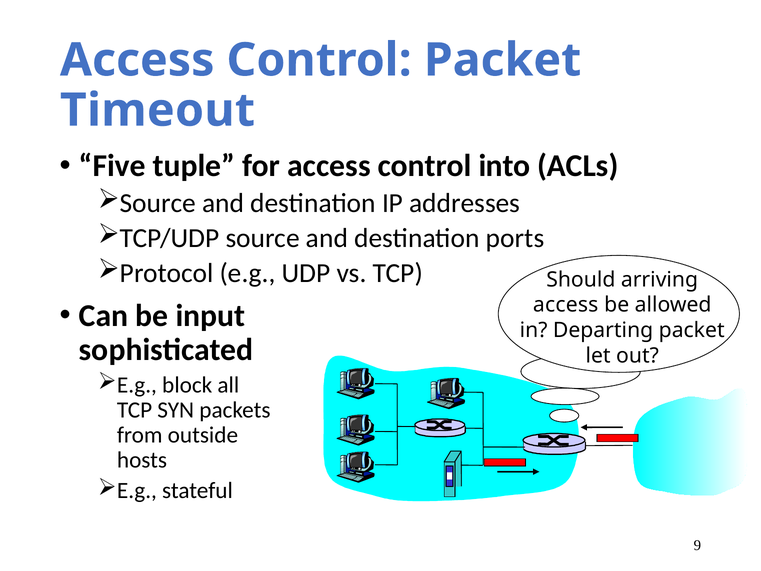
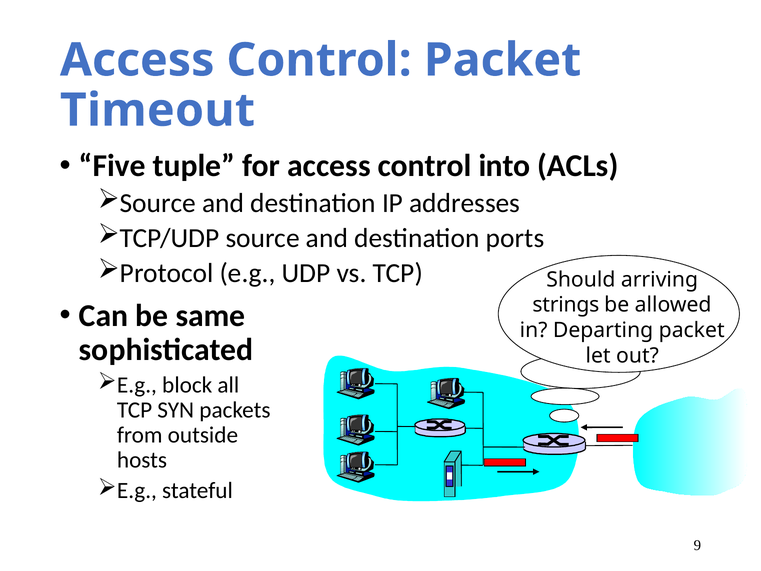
access: access -> strings (566, 305)
input: input -> same (210, 316)
